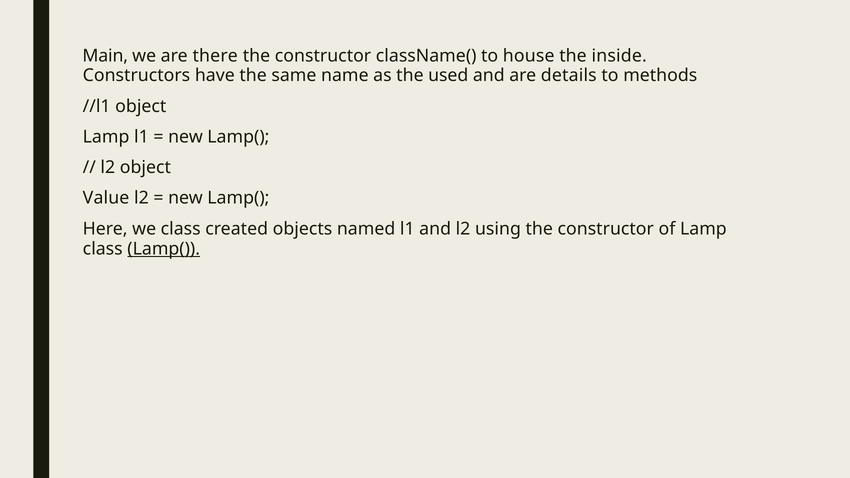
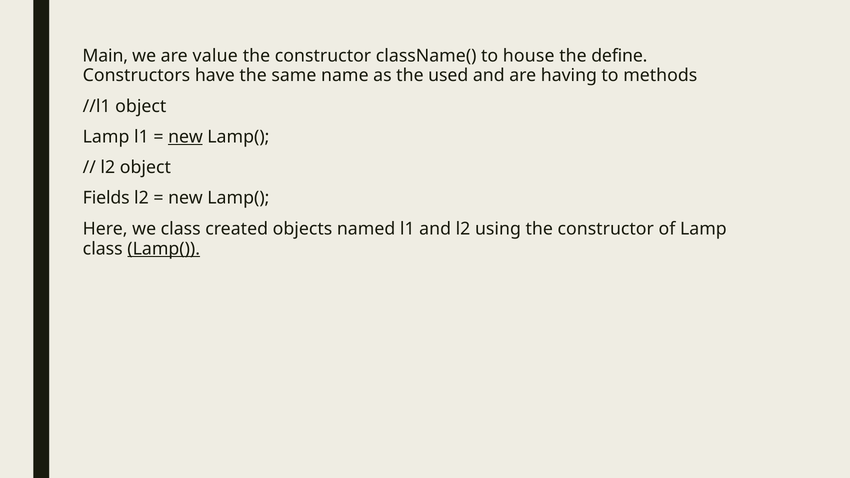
there: there -> value (215, 56)
inside: inside -> define (619, 56)
details: details -> having (569, 76)
new underline: none -> present (185, 137)
Value: Value -> Fields (106, 198)
